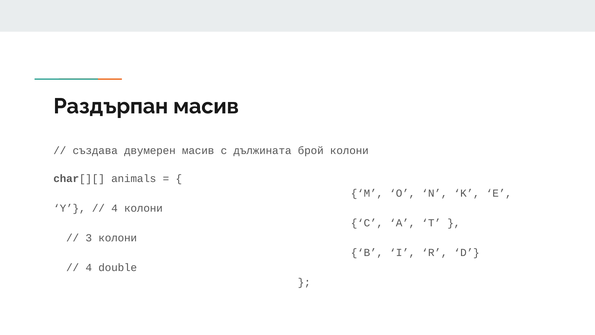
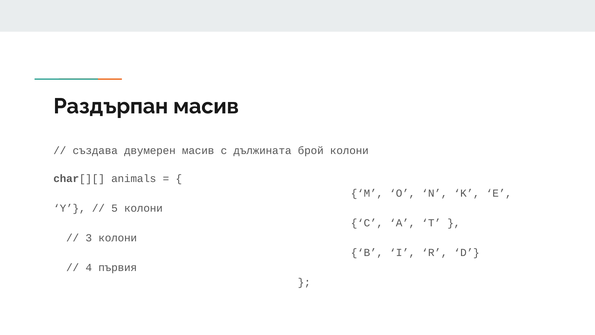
4: 4 -> 5 (115, 208)
double: double -> първия (118, 267)
